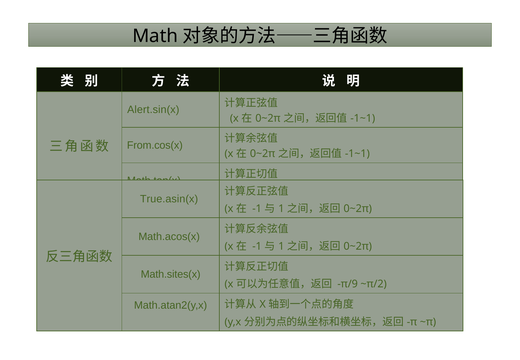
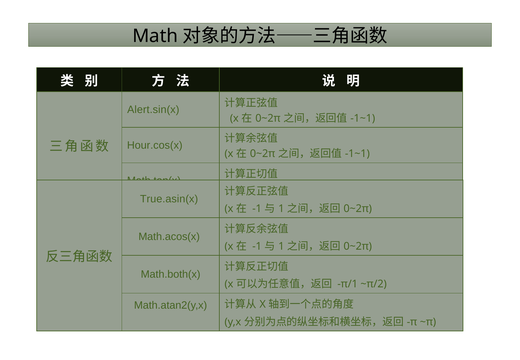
From.cos(x: From.cos(x -> Hour.cos(x (155, 145)
Math.sites(x: Math.sites(x -> Math.both(x (171, 274)
π/9: π/9 -> π/1 (348, 284)
